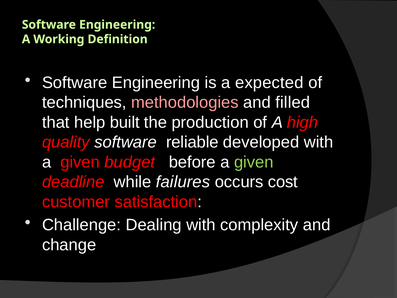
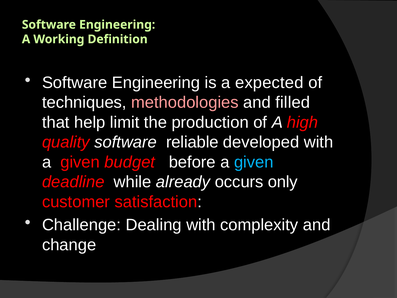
built: built -> limit (125, 122)
given colour: light green -> light blue (254, 162)
failures: failures -> already (183, 182)
cost: cost -> only (283, 182)
